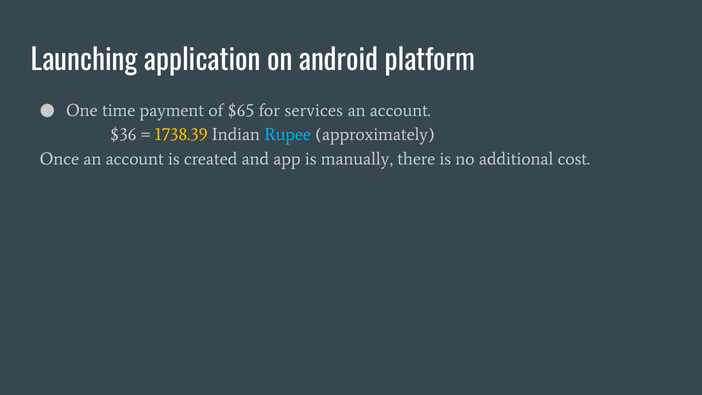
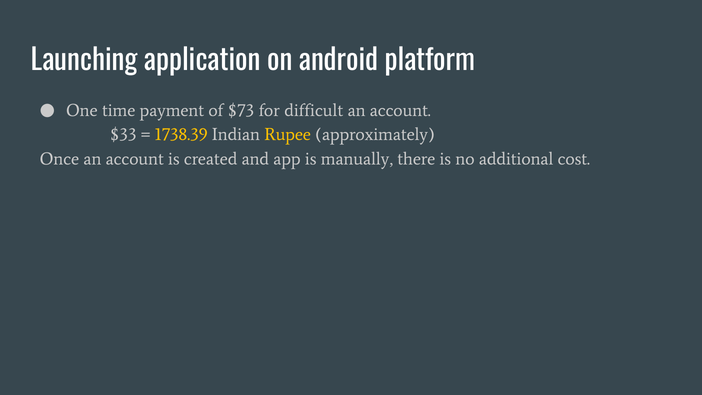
$65: $65 -> $73 (241, 110)
services: services -> difficult (314, 110)
$36: $36 -> $33 (123, 135)
Rupee colour: light blue -> yellow (288, 135)
